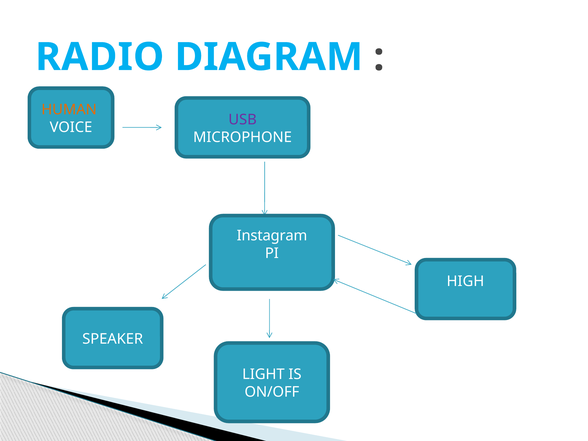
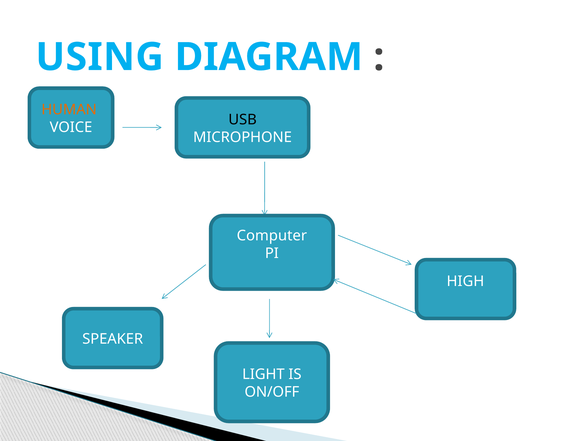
RADIO: RADIO -> USING (100, 57)
USB colour: purple -> black (243, 120)
Instagram: Instagram -> Computer (272, 236)
